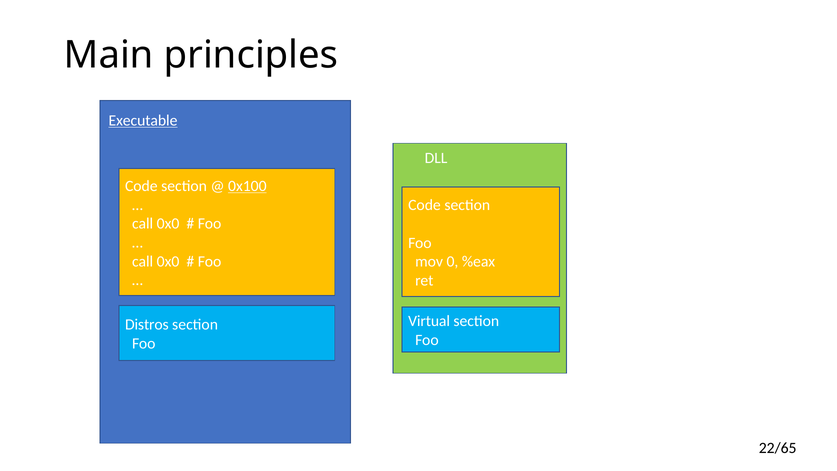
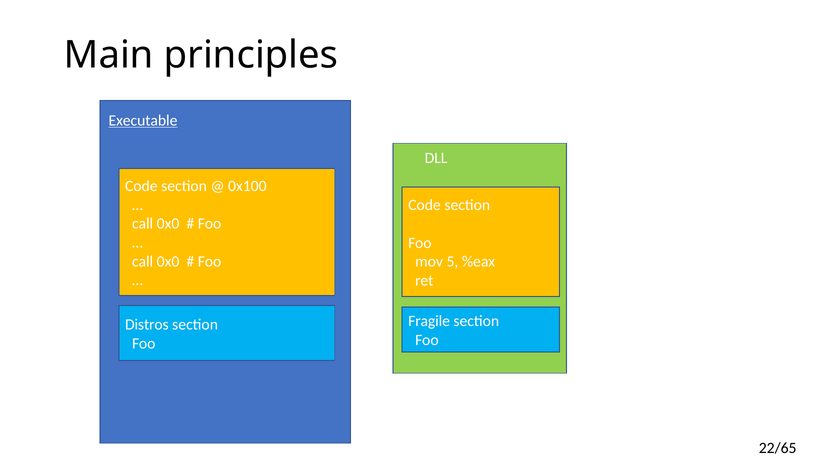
0x100 underline: present -> none (247, 186)
0: 0 -> 5 (452, 262)
Virtual: Virtual -> Fragile (429, 321)
